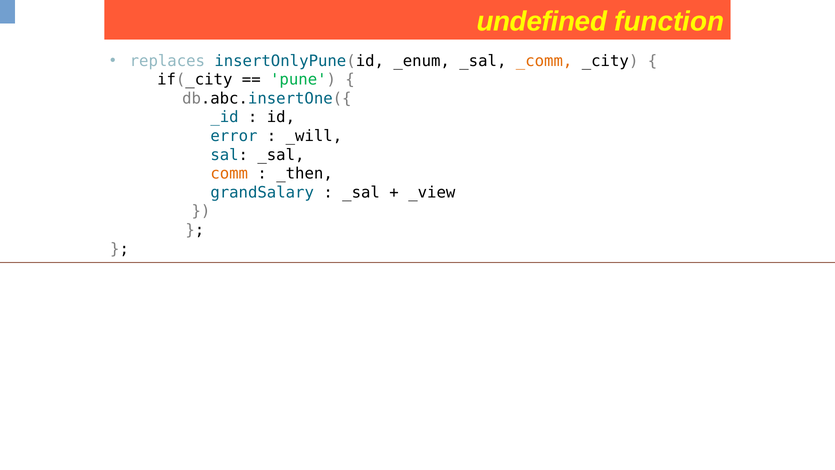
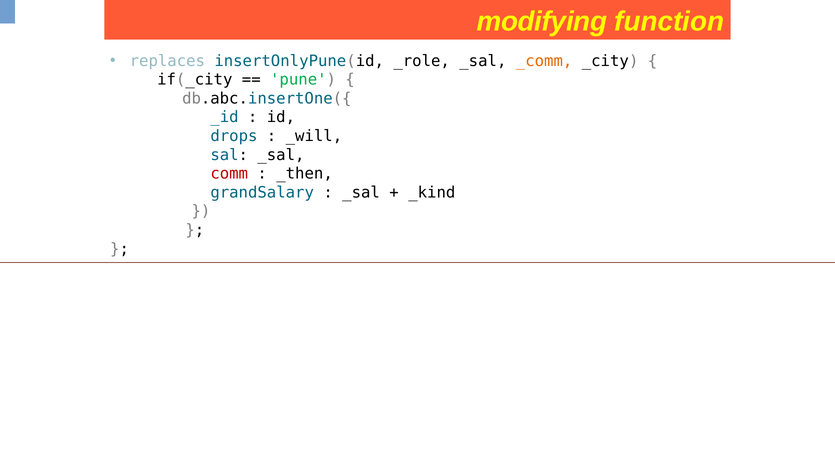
undefined: undefined -> modifying (542, 22)
_enum: _enum -> _role (422, 61)
error: error -> drops (234, 136)
comm colour: orange -> red (229, 174)
_view: _view -> _kind (432, 192)
